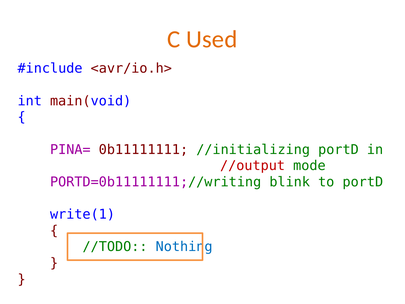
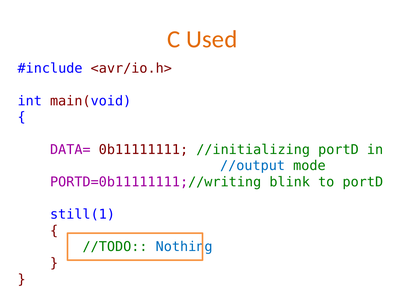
PINA=: PINA= -> DATA= (70, 149)
//output colour: red -> blue (253, 166)
write(1: write(1 -> still(1 (83, 214)
